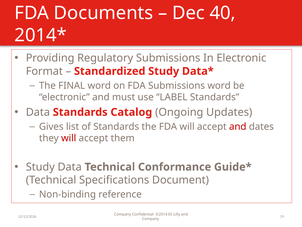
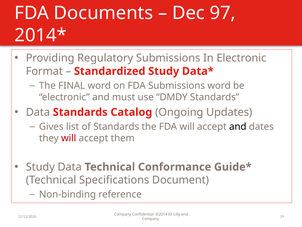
40: 40 -> 97 (223, 13)
LABEL: LABEL -> DMDY (172, 97)
and colour: red -> black (238, 126)
